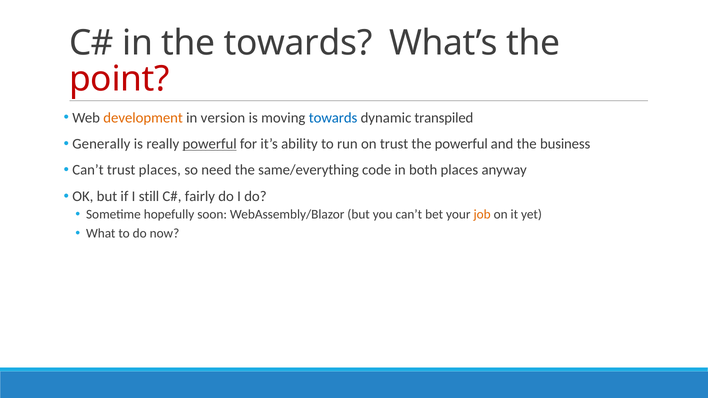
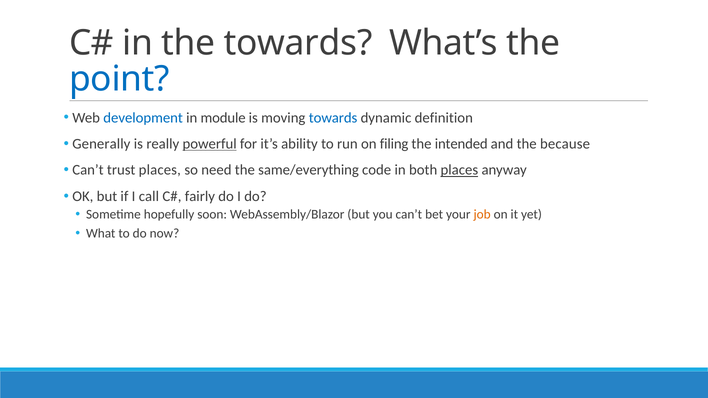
point colour: red -> blue (119, 79)
development colour: orange -> blue (143, 118)
version: version -> module (223, 118)
transpiled: transpiled -> definition (444, 118)
on trust: trust -> filing (394, 144)
the powerful: powerful -> intended (461, 144)
business: business -> because (565, 144)
places underline: none -> present (459, 170)
still: still -> call (149, 196)
